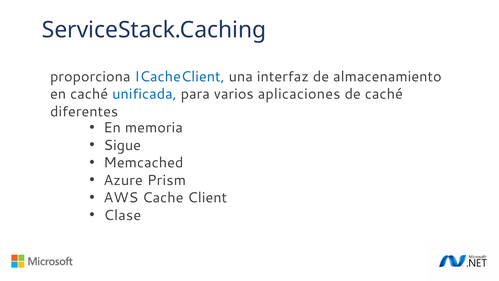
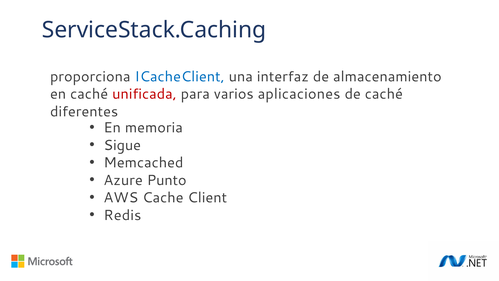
unificada colour: blue -> red (144, 94)
Prism: Prism -> Punto (167, 180)
Clase: Clase -> Redis (122, 215)
